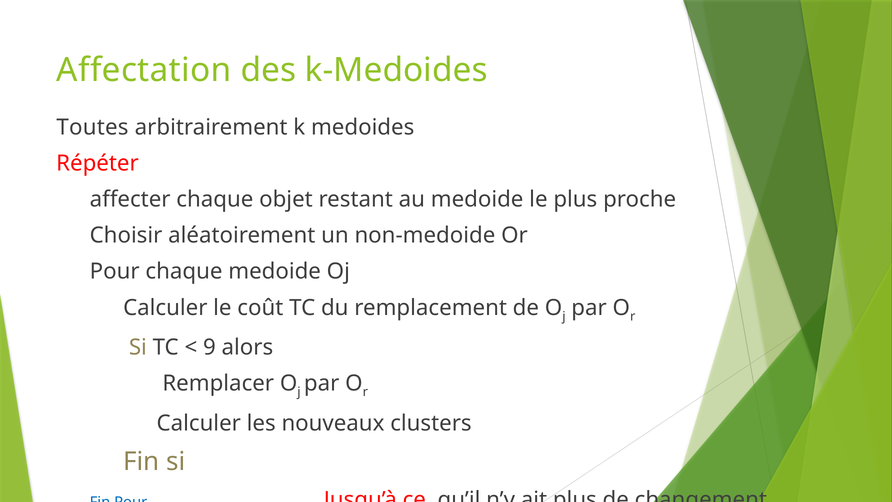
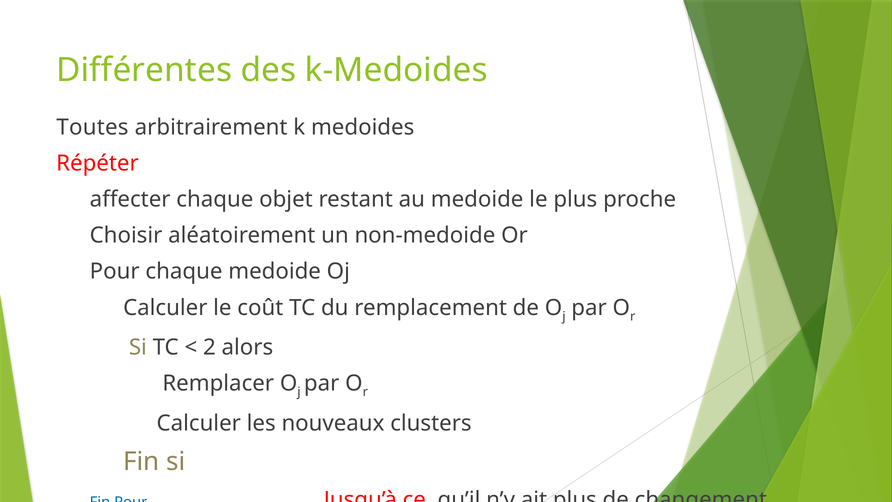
Affectation: Affectation -> Différentes (144, 70)
9: 9 -> 2 (209, 347)
